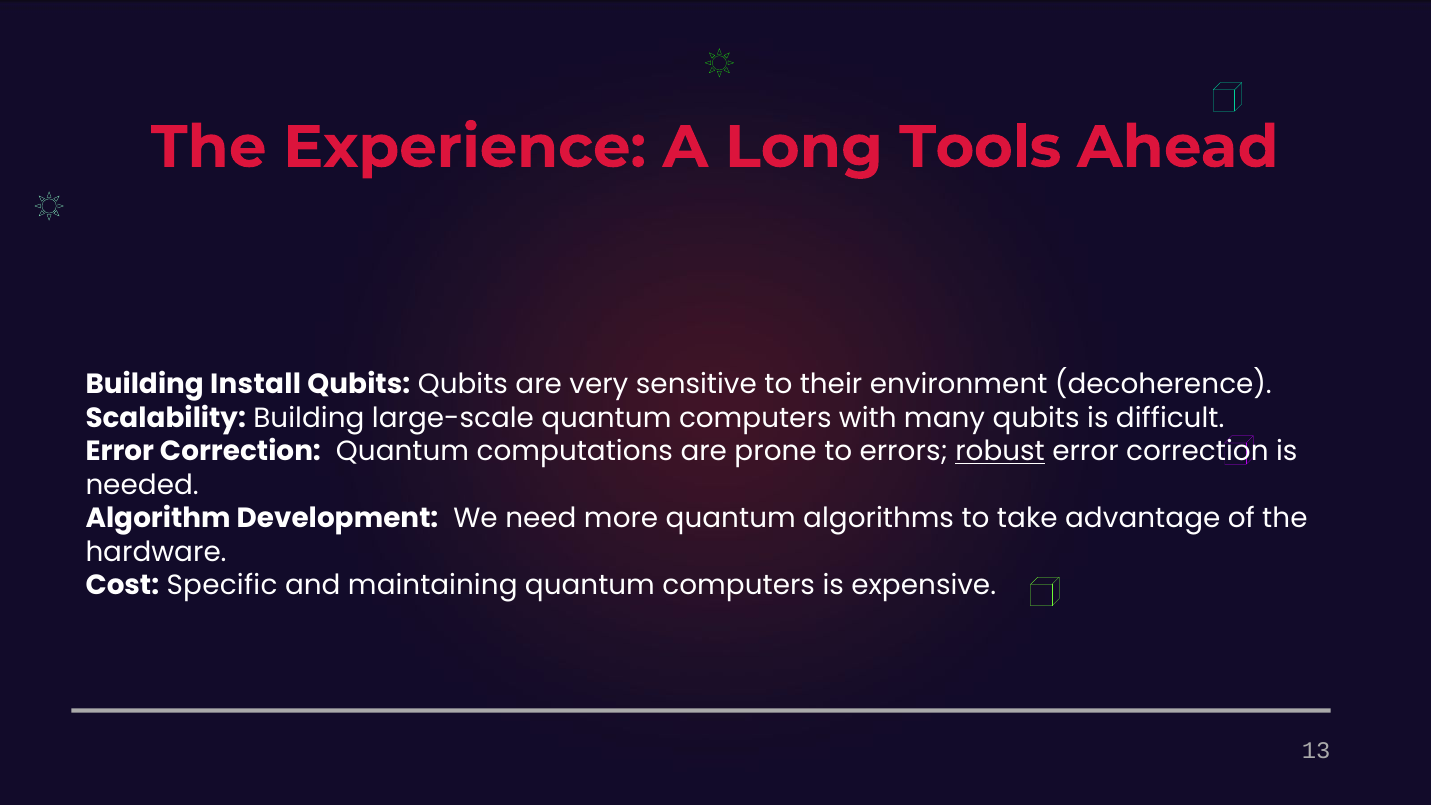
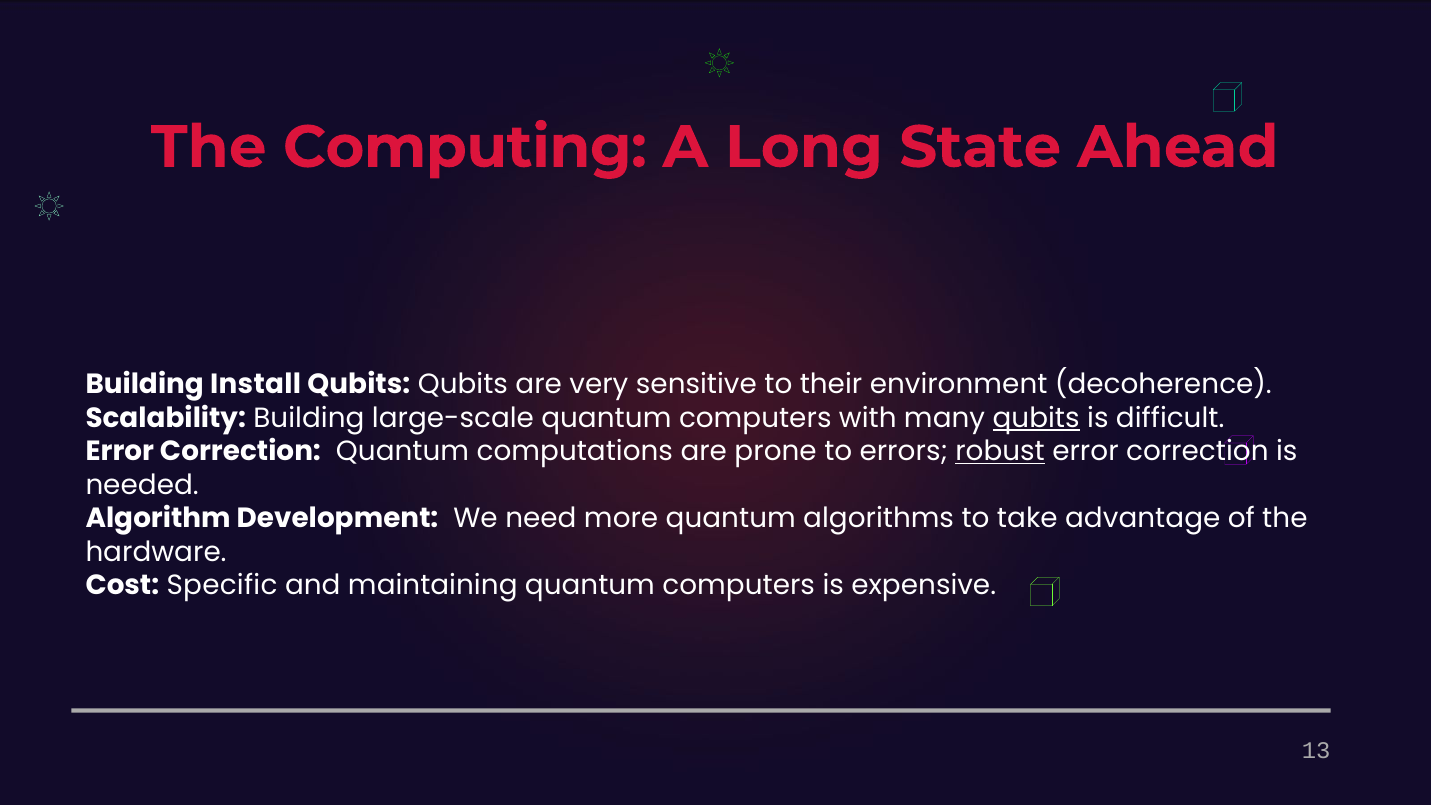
Experience: Experience -> Computing (465, 147)
Tools: Tools -> State (980, 147)
qubits underline: none -> present (1036, 418)
